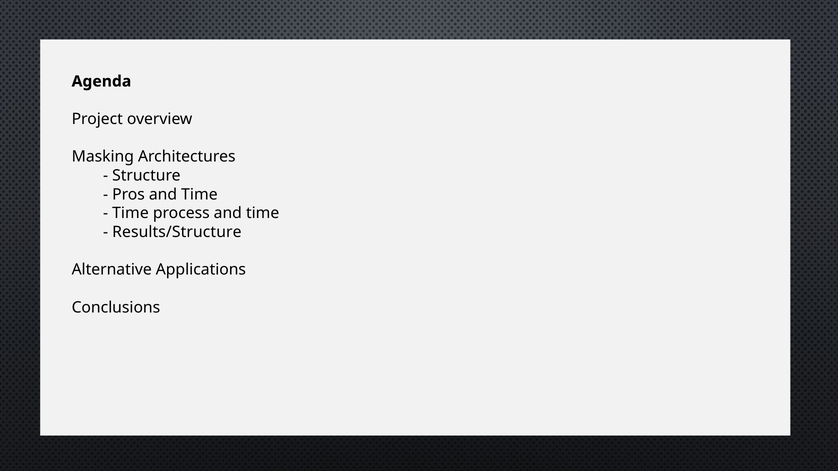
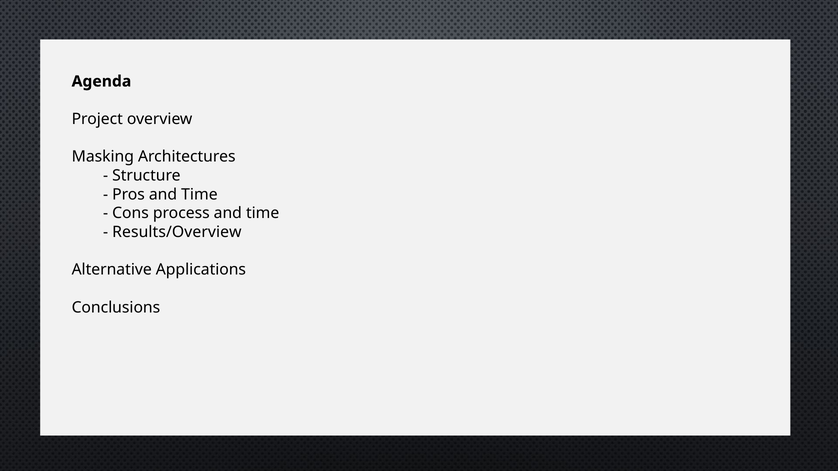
Time: Time -> Cons (130, 213)
Results/Structure: Results/Structure -> Results/Overview (177, 232)
